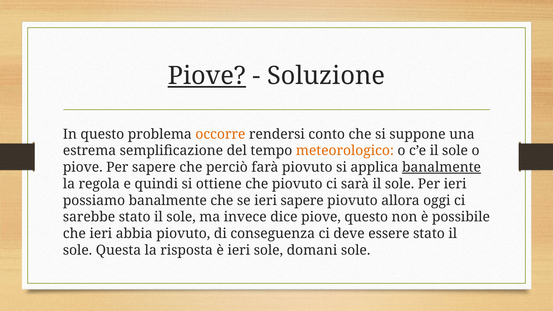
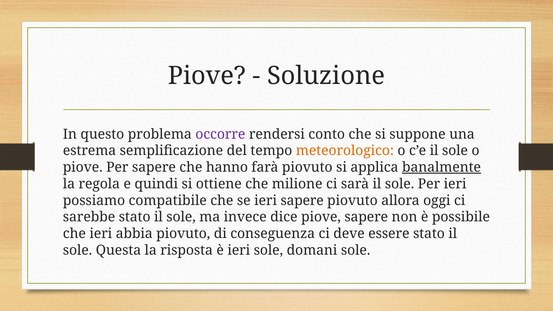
Piove underline: present -> none (207, 76)
occorre colour: orange -> purple (220, 134)
perciò: perciò -> hanno (227, 167)
che piovuto: piovuto -> milione (297, 184)
possiamo banalmente: banalmente -> compatibile (168, 201)
piove questo: questo -> sapere (366, 217)
